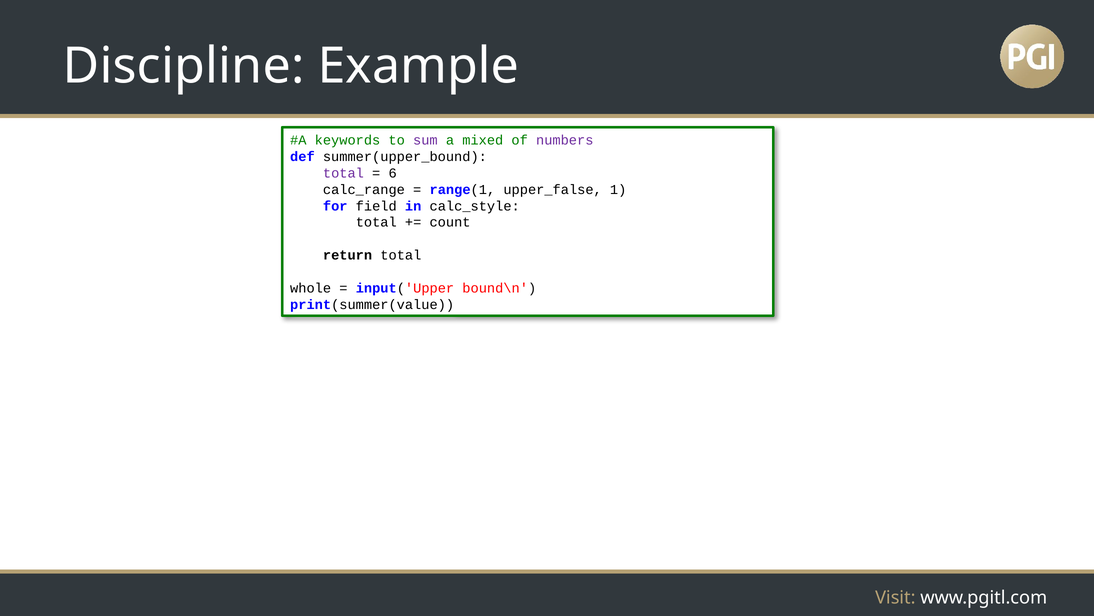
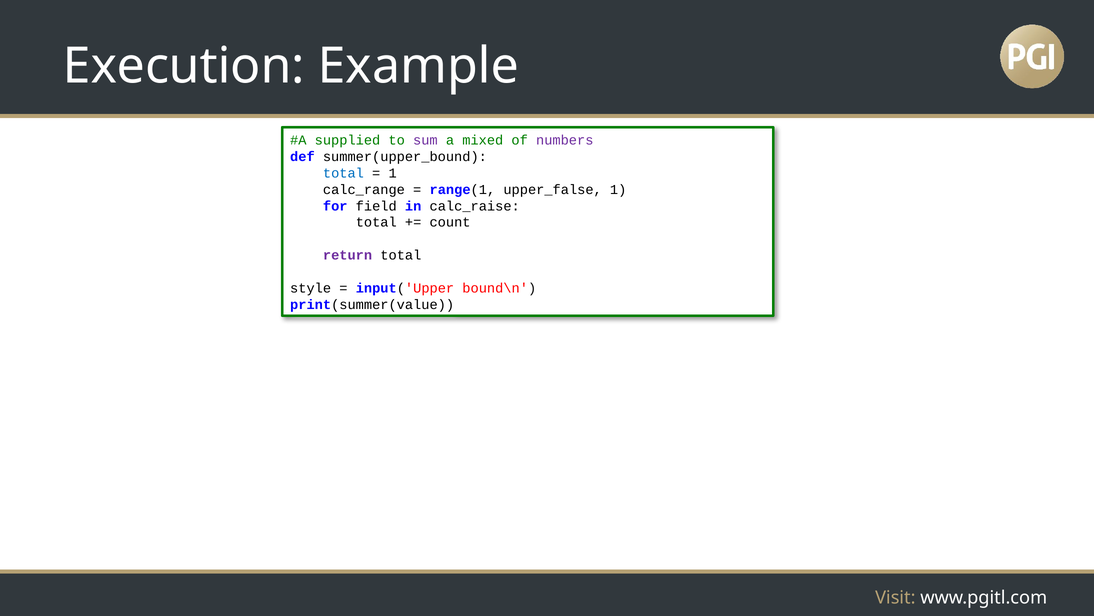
Discipline: Discipline -> Execution (184, 66)
keywords: keywords -> supplied (348, 140)
total colour: purple -> blue (343, 173)
6: 6 -> 1 (393, 173)
calc_style: calc_style -> calc_raise (475, 206)
return colour: black -> purple (348, 255)
whole: whole -> style (311, 288)
